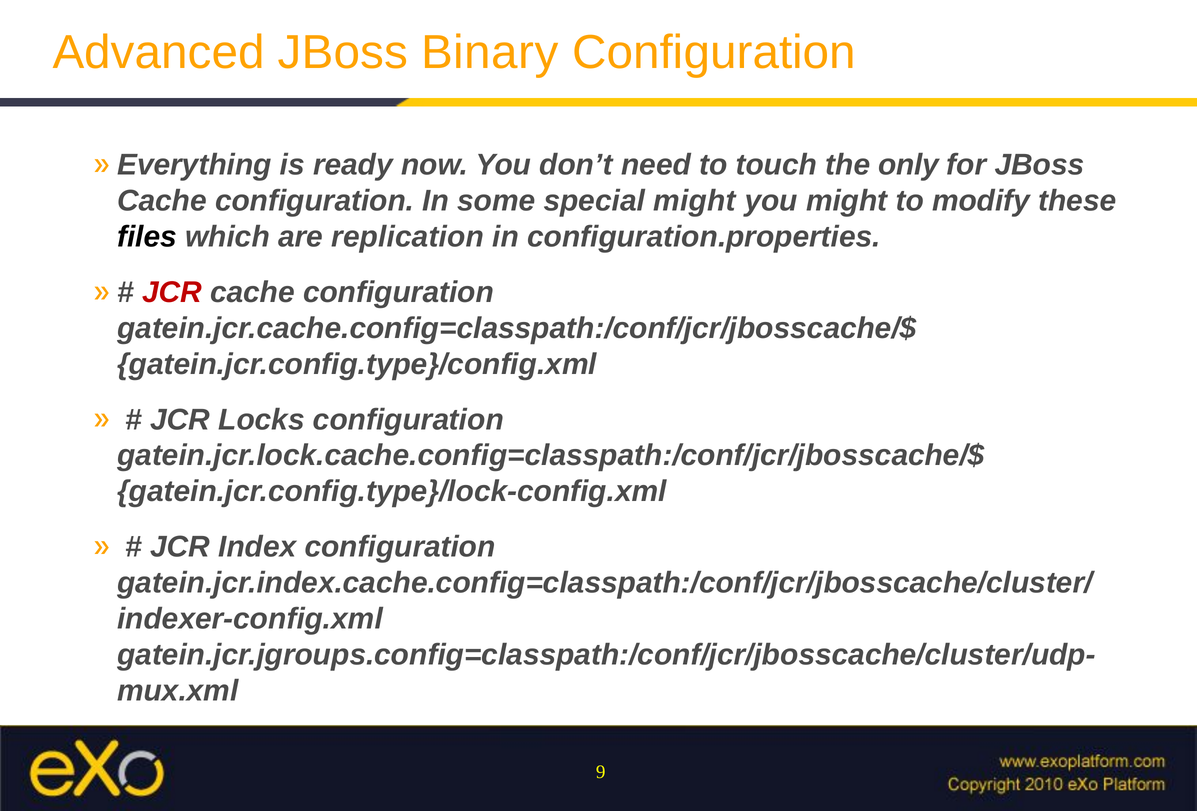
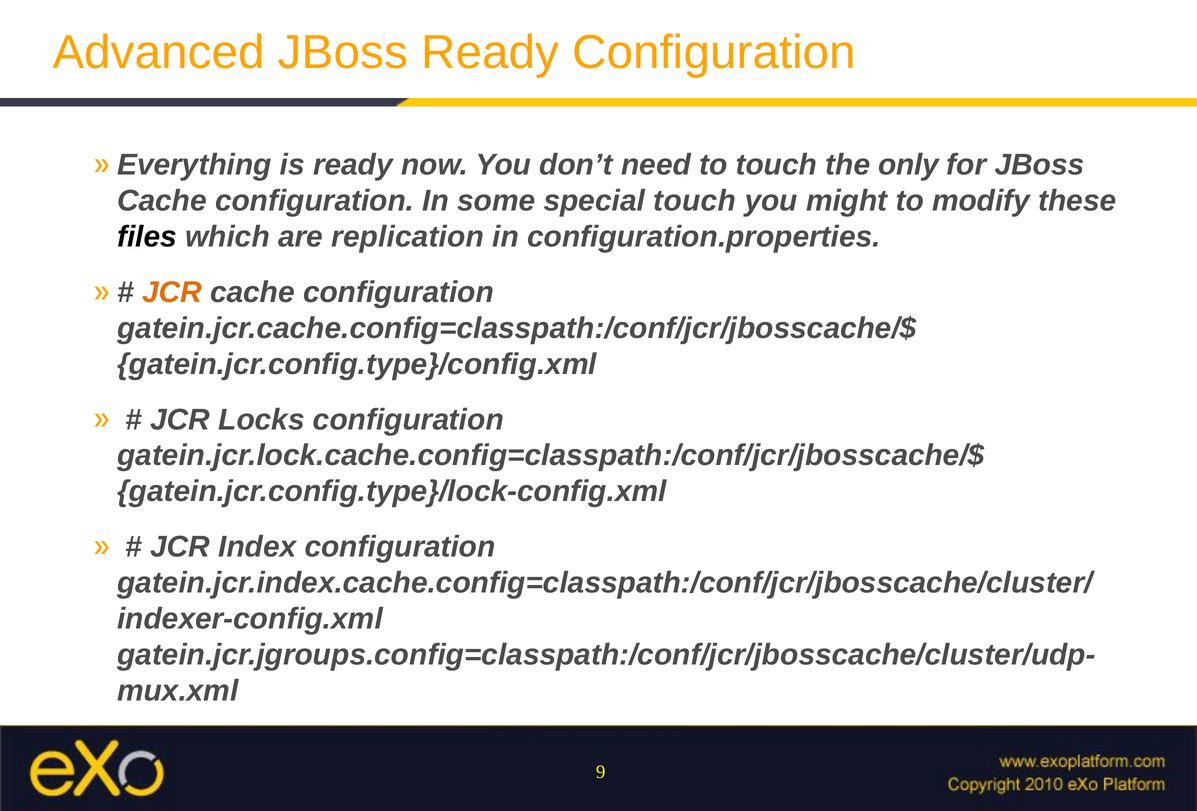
JBoss Binary: Binary -> Ready (490, 52)
special might: might -> touch (695, 201)
JCR colour: red -> orange (172, 292)
